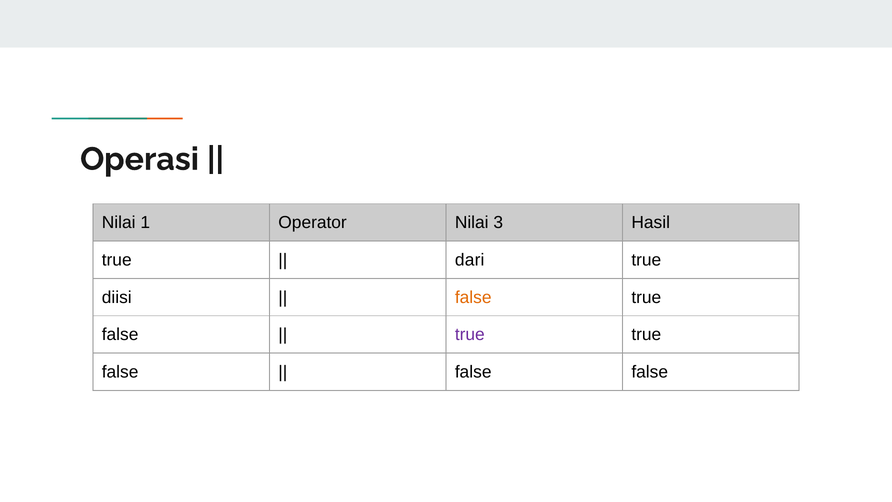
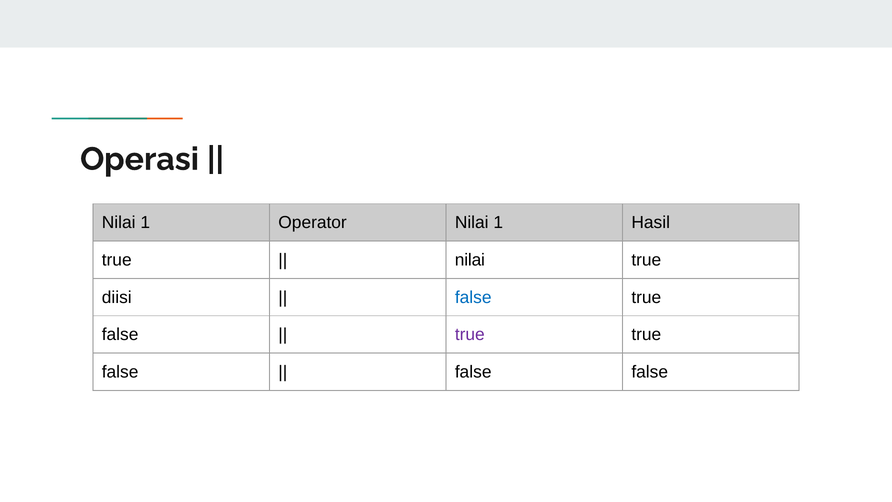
Operator Nilai 3: 3 -> 1 (498, 223)
dari: dari -> nilai (470, 260)
false colour: orange -> blue (473, 297)
